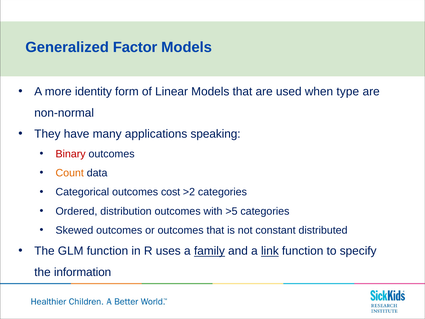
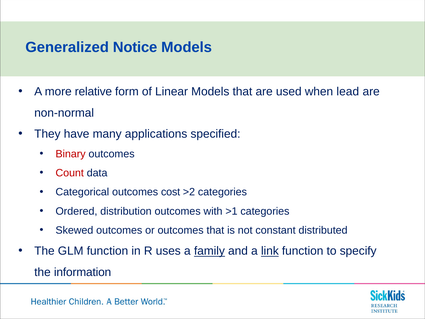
Factor: Factor -> Notice (135, 47)
identity: identity -> relative (93, 91)
type: type -> lead (348, 91)
speaking: speaking -> specified (216, 134)
Count colour: orange -> red (70, 173)
>5: >5 -> >1 (231, 211)
